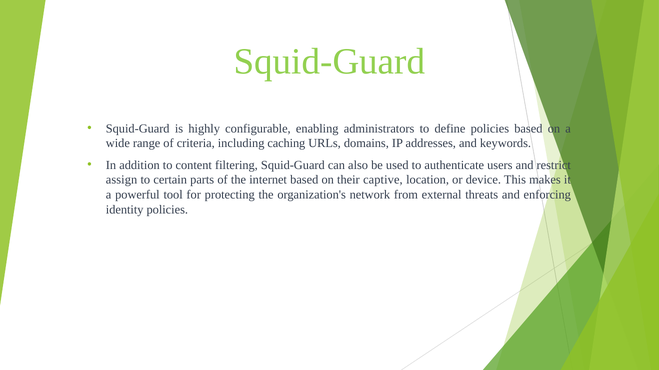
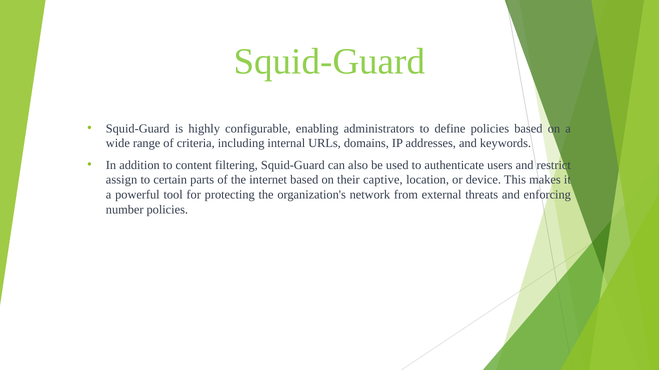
caching: caching -> internal (286, 144)
identity: identity -> number (125, 210)
